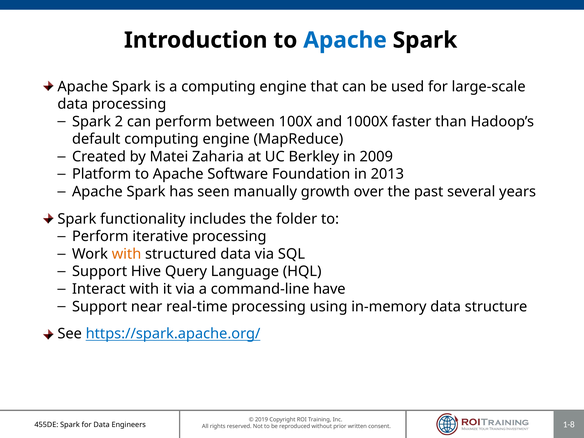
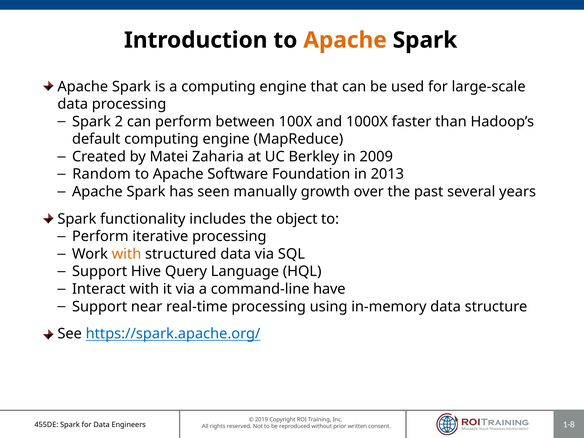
Apache colour: blue -> orange (345, 40)
Platform: Platform -> Random (102, 174)
folder: folder -> object (297, 219)
